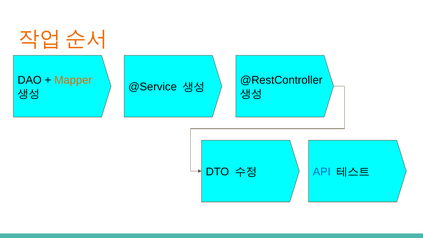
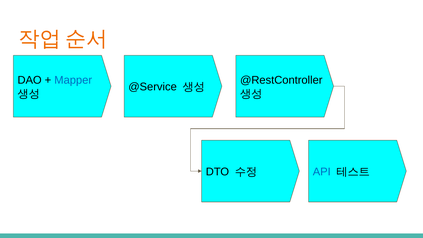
Mapper colour: orange -> blue (73, 80)
